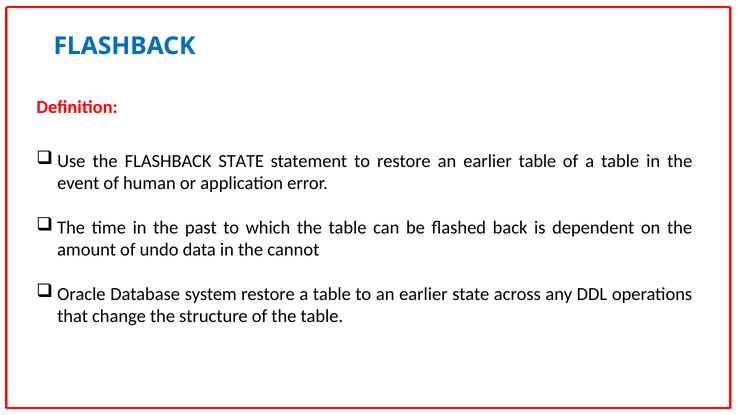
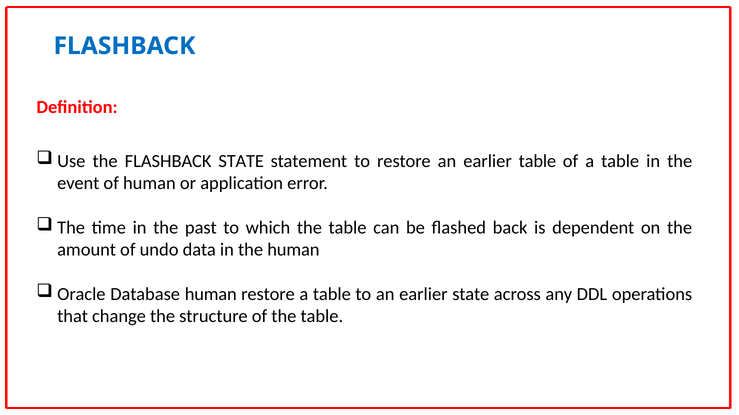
the cannot: cannot -> human (293, 250)
Database system: system -> human (211, 294)
